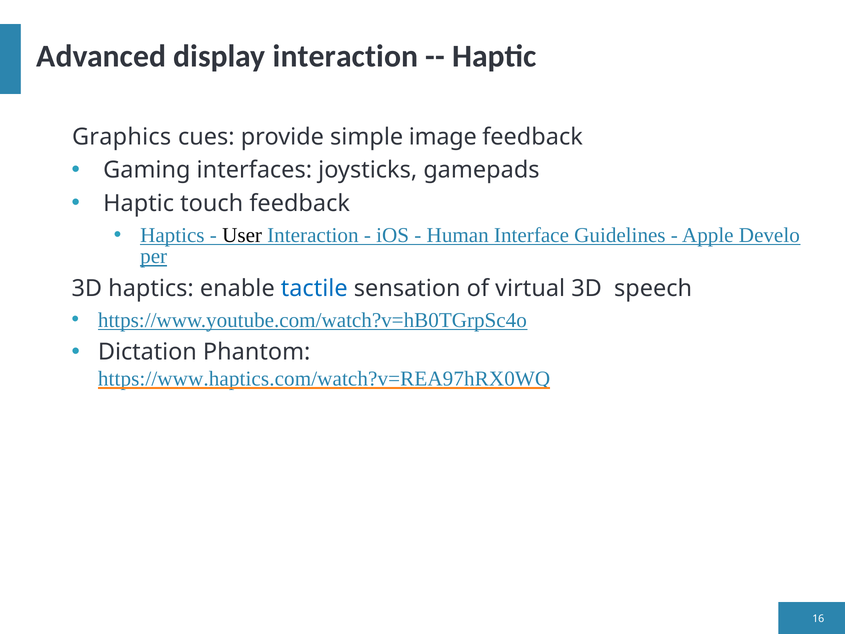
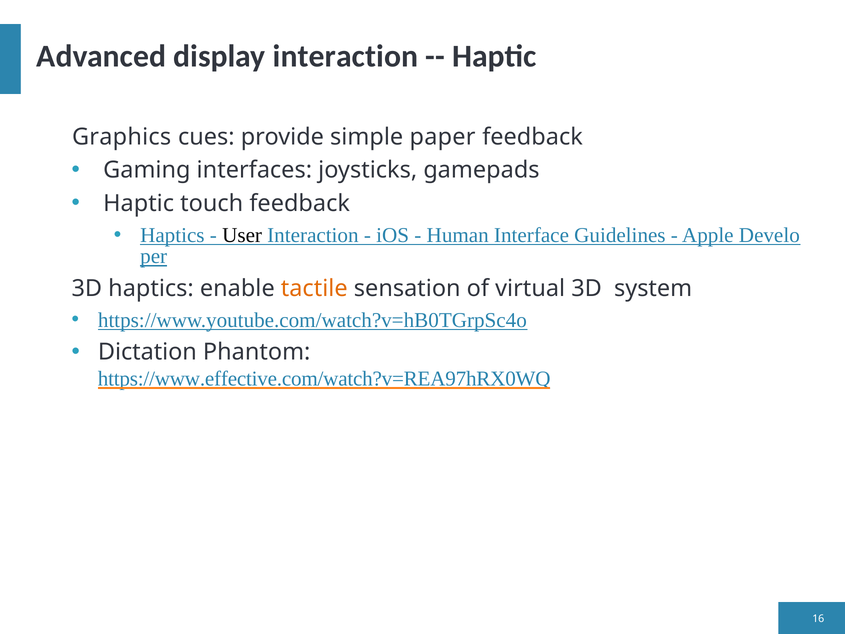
image: image -> paper (443, 137)
tactile colour: blue -> orange (314, 288)
speech: speech -> system (653, 288)
https://www.haptics.com/watch?v=REA97hRX0WQ: https://www.haptics.com/watch?v=REA97hRX0WQ -> https://www.effective.com/watch?v=REA97hRX0WQ (324, 379)
